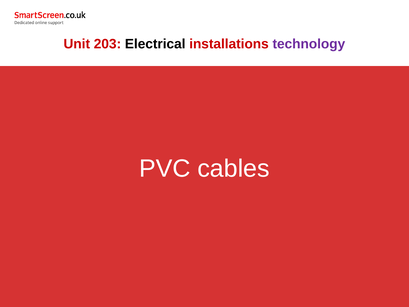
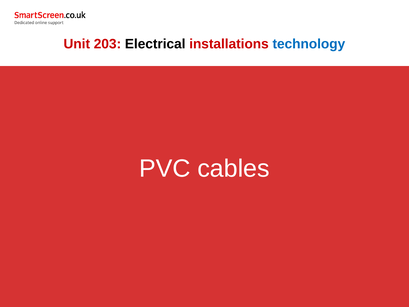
technology colour: purple -> blue (309, 44)
